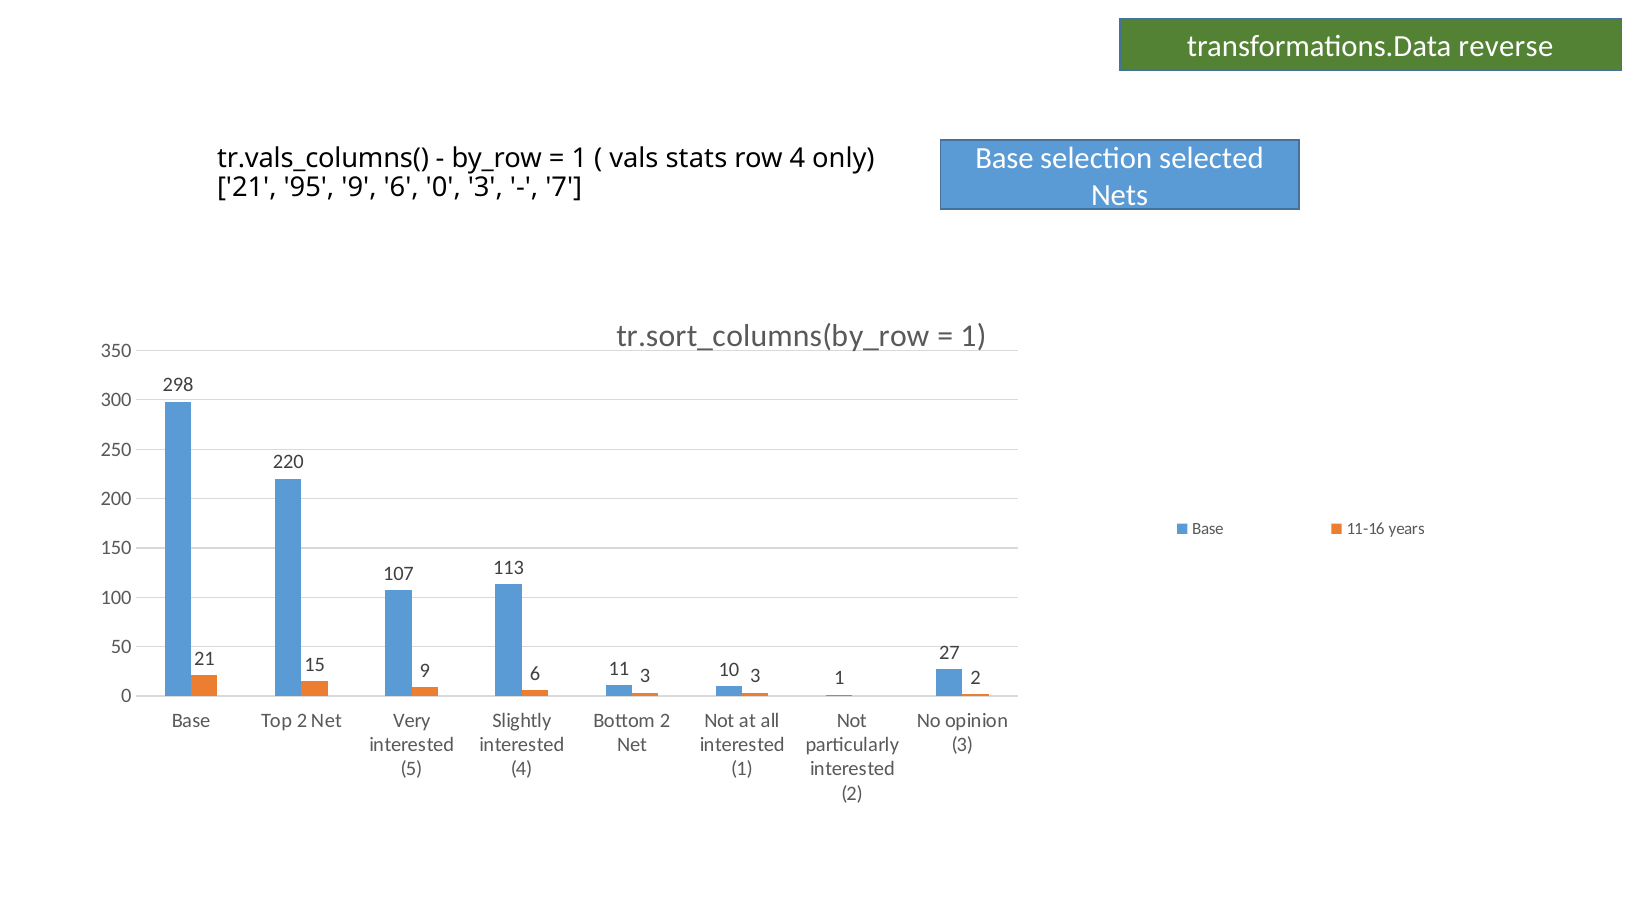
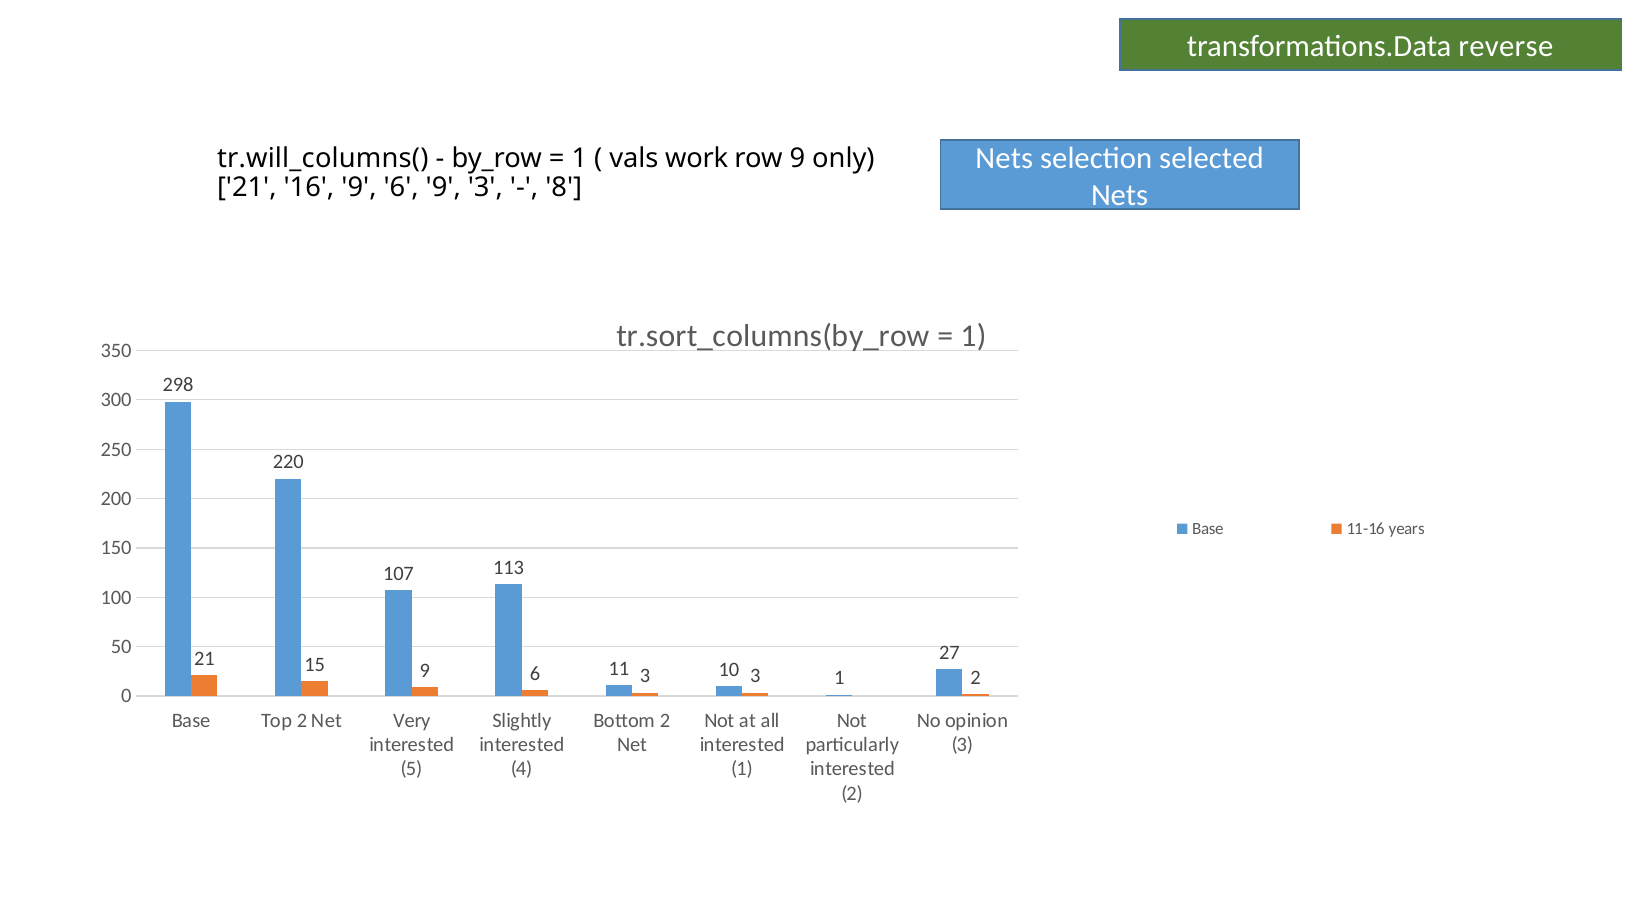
Base: Base -> Nets (1004, 158)
tr.vals_columns(: tr.vals_columns( -> tr.will_columns( (323, 159)
stats: stats -> work (697, 159)
row 4: 4 -> 9 (797, 159)
95: 95 -> 16 (309, 188)
6 0: 0 -> 9 (443, 188)
7: 7 -> 8 (564, 188)
